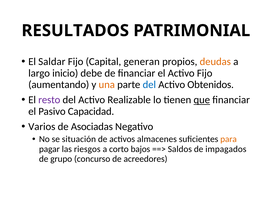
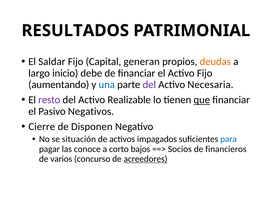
una colour: orange -> blue (107, 84)
del colour: blue -> purple (149, 84)
Obtenidos: Obtenidos -> Necesaria (210, 84)
Capacidad: Capacidad -> Negativos (91, 111)
Varios: Varios -> Cierre (42, 126)
Asociadas: Asociadas -> Disponen (92, 126)
almacenes: almacenes -> impagados (157, 139)
para colour: orange -> blue (229, 139)
riesgos: riesgos -> conoce (87, 149)
Saldos: Saldos -> Socios (180, 149)
impagados: impagados -> financieros (226, 149)
grupo: grupo -> varios (61, 159)
acreedores underline: none -> present (146, 159)
